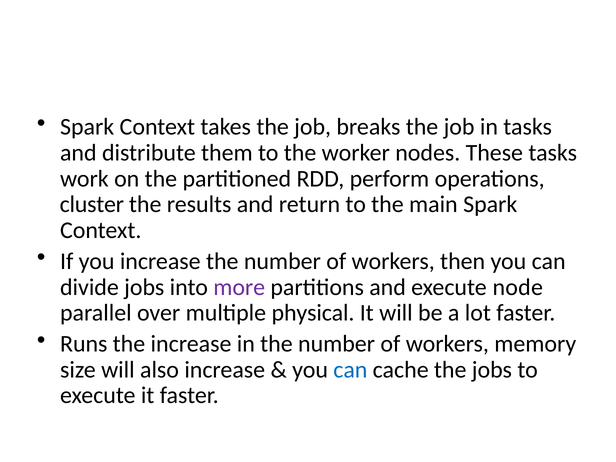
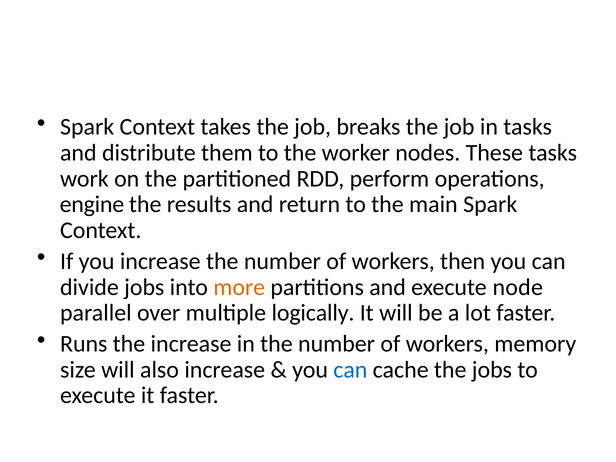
cluster: cluster -> engine (92, 205)
more colour: purple -> orange (239, 287)
physical: physical -> logically (313, 313)
